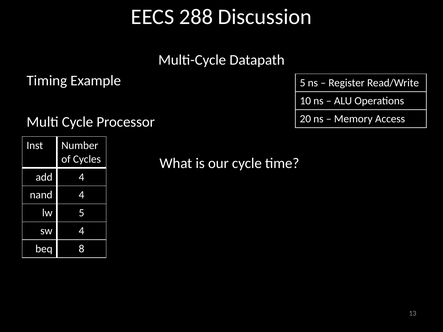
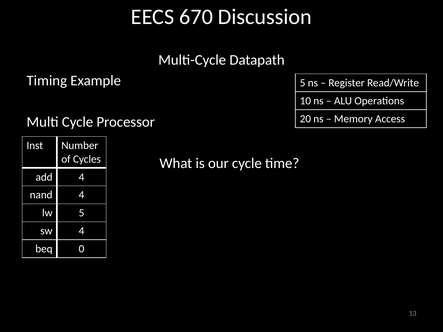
288: 288 -> 670 (196, 17)
8: 8 -> 0 (82, 249)
